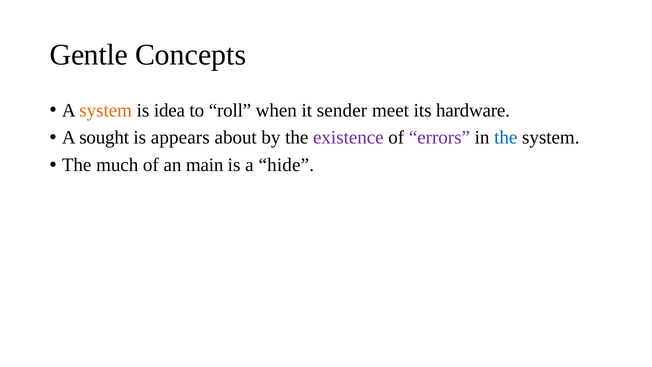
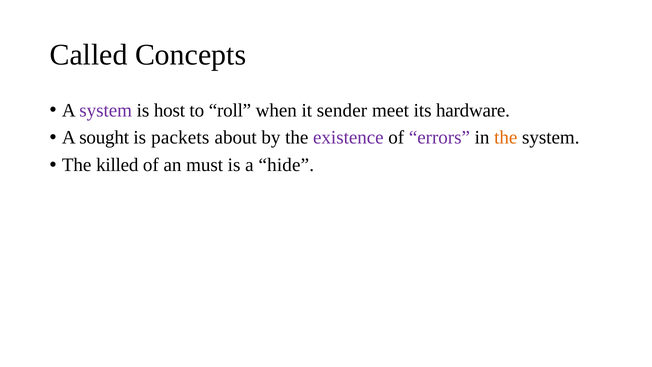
Gentle: Gentle -> Called (89, 55)
system colour: orange -> purple (106, 110)
idea: idea -> host (169, 110)
appears: appears -> packets (180, 138)
the colour: blue -> orange (506, 138)
much: much -> killed (117, 165)
main: main -> must (205, 165)
